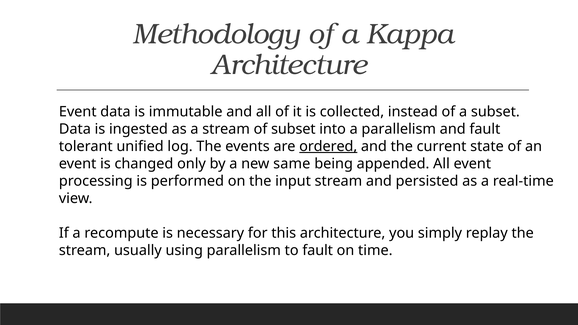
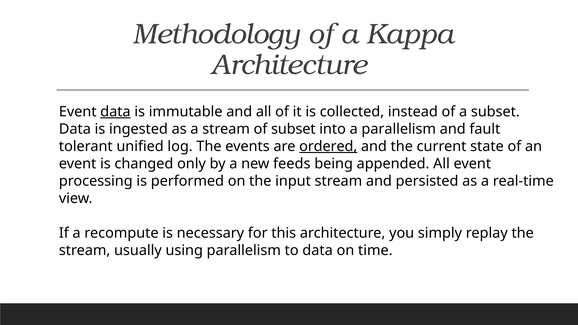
data underline: none -> present (115, 112)
same: same -> feeds (292, 164)
to fault: fault -> data (318, 250)
